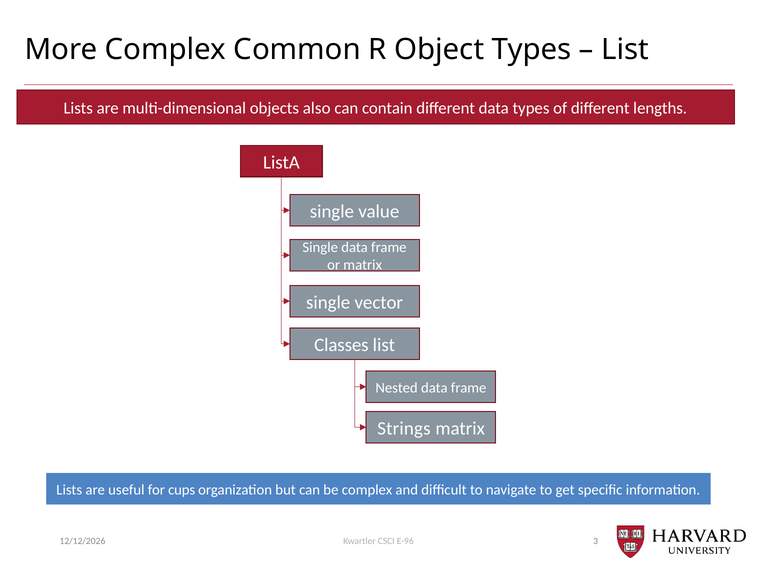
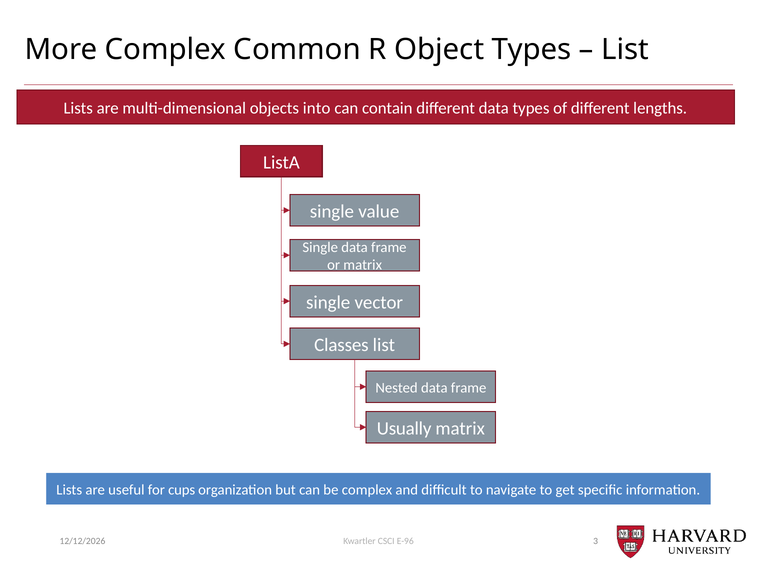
also: also -> into (317, 108)
Strings: Strings -> Usually (404, 429)
